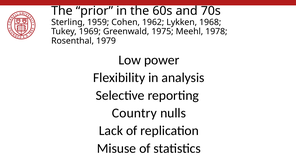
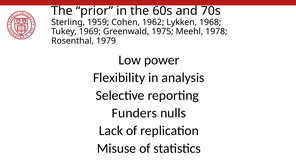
Country: Country -> Funders (134, 113)
